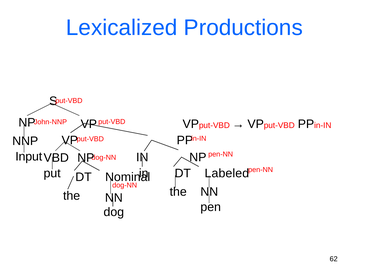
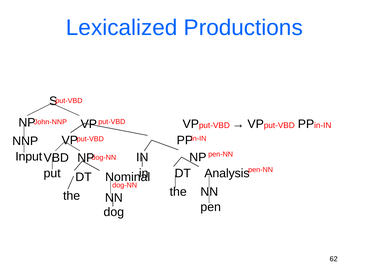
Labeled: Labeled -> Analysis (227, 173)
